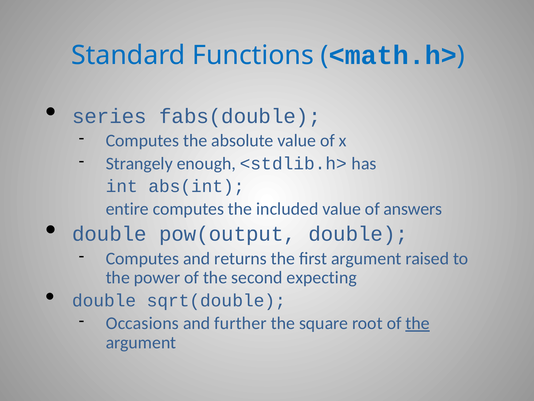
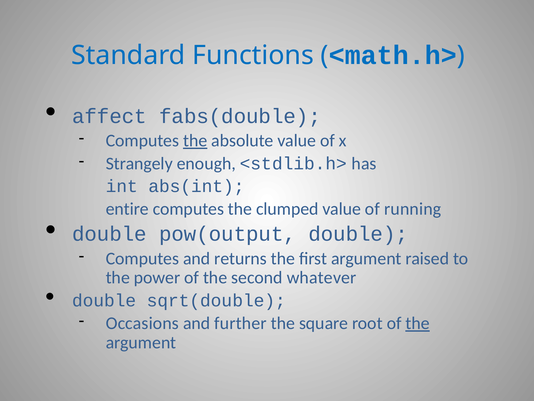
series: series -> affect (109, 116)
the underline: none -> present (195, 141)
included: included -> clumped (287, 209)
answers: answers -> running (413, 209)
expecting: expecting -> whatever (322, 277)
